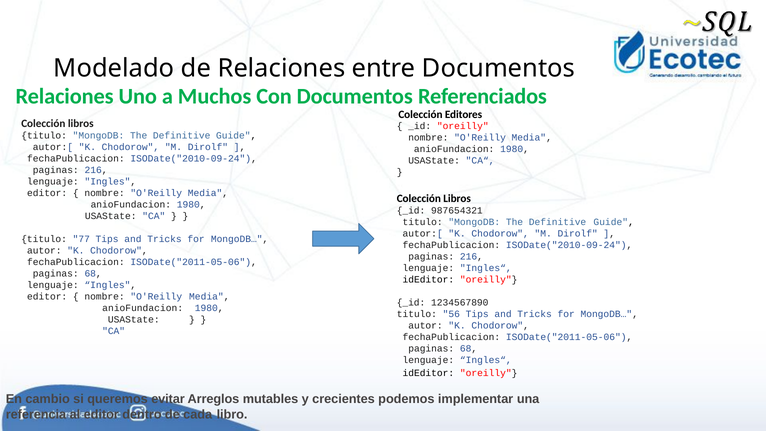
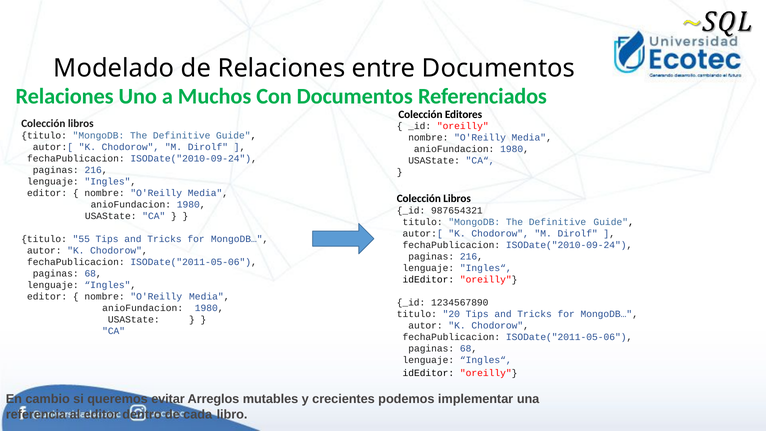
77: 77 -> 55 (81, 239)
56: 56 -> 20 (451, 314)
